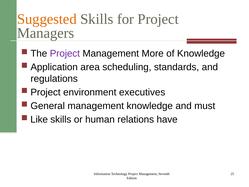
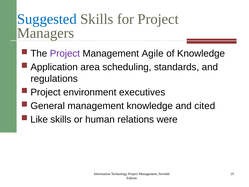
Suggested colour: orange -> blue (47, 19)
More: More -> Agile (153, 53)
must: must -> cited (205, 106)
have: have -> were (167, 119)
